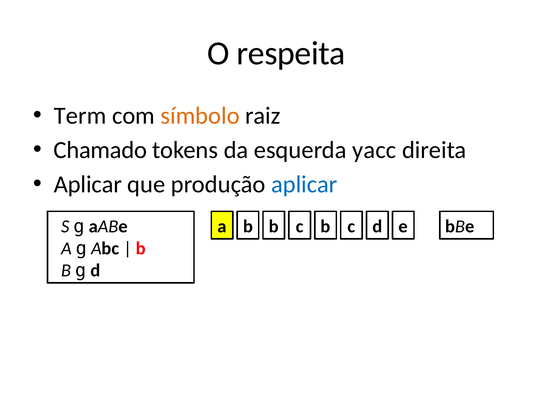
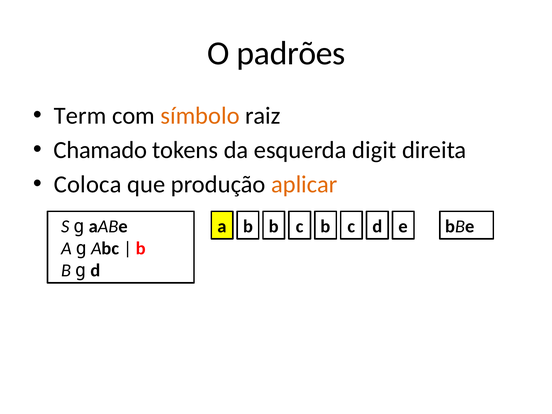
respeita: respeita -> padrões (291, 53)
yacc: yacc -> digit (374, 150)
Aplicar: Aplicar -> Coloca (88, 185)
aplicar colour: blue -> orange (304, 185)
